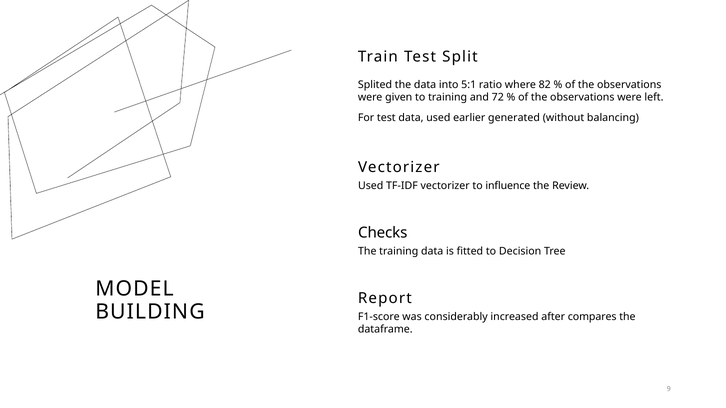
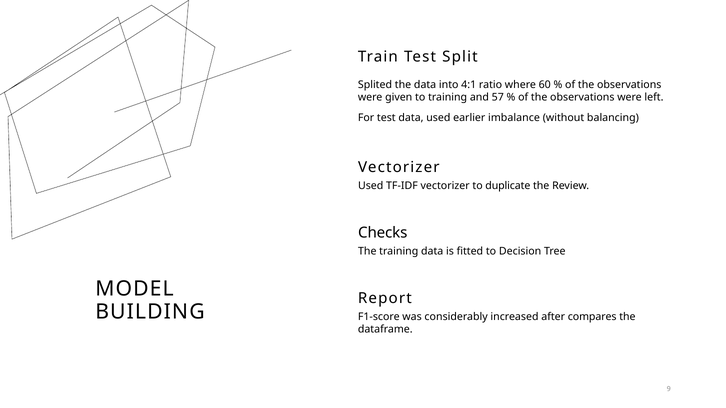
5:1: 5:1 -> 4:1 (469, 85)
82: 82 -> 60 (545, 85)
72: 72 -> 57 (498, 97)
generated: generated -> imbalance (514, 118)
influence: influence -> duplicate (508, 186)
